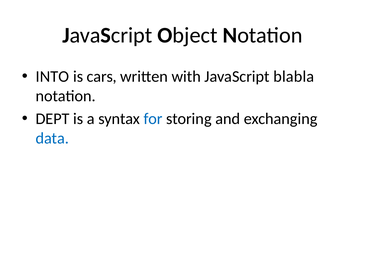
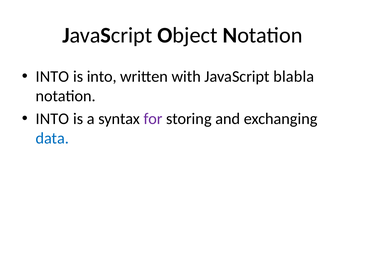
is cars: cars -> into (102, 77)
DEPT: DEPT -> INTO (52, 119)
for colour: blue -> purple (153, 119)
